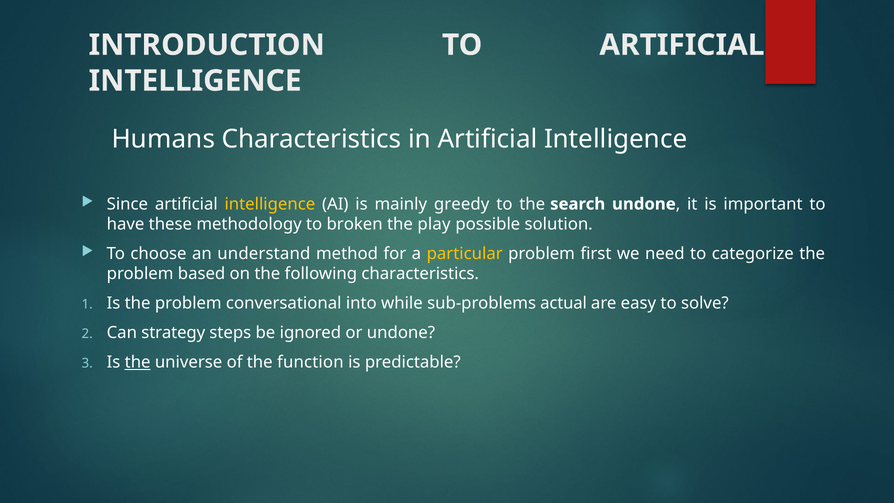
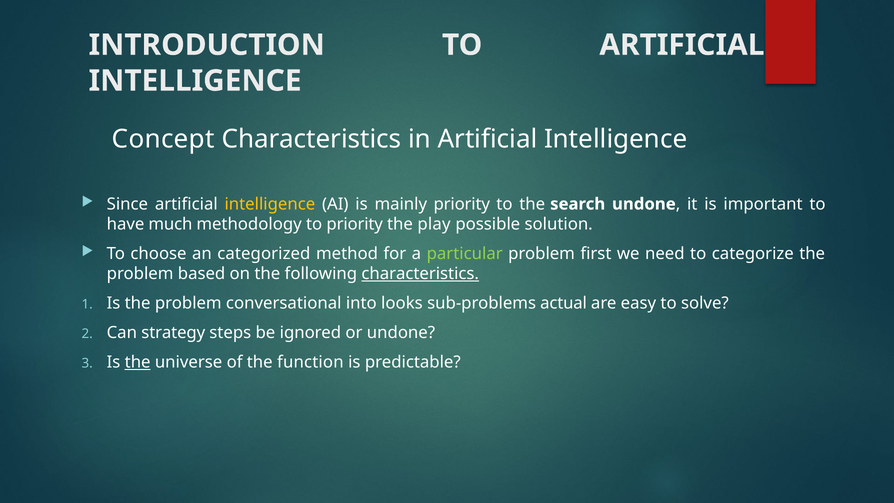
Humans: Humans -> Concept (163, 139)
mainly greedy: greedy -> priority (462, 204)
these: these -> much (170, 224)
to broken: broken -> priority (355, 224)
understand: understand -> categorized (264, 254)
particular colour: yellow -> light green (465, 254)
characteristics underline: none -> present (420, 274)
while: while -> looks (402, 303)
